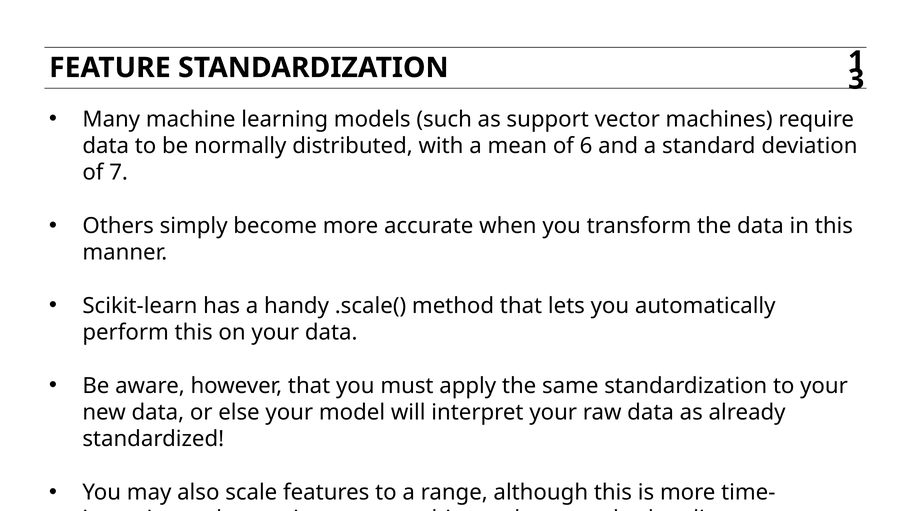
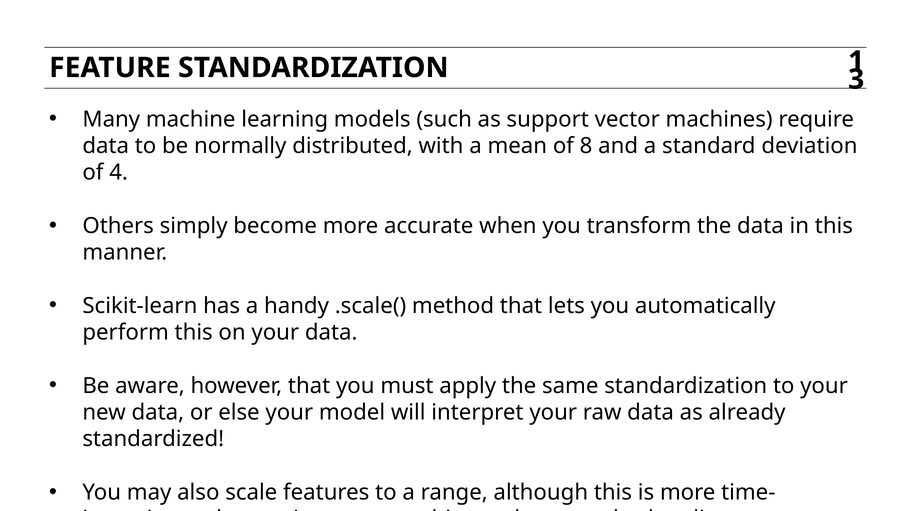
6: 6 -> 8 (586, 146)
7: 7 -> 4 (119, 173)
